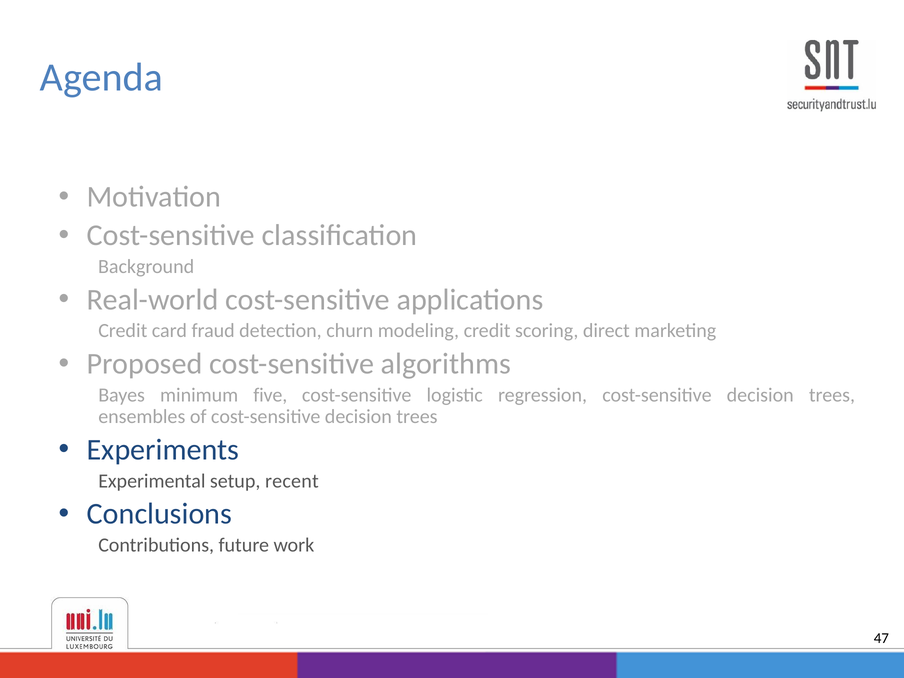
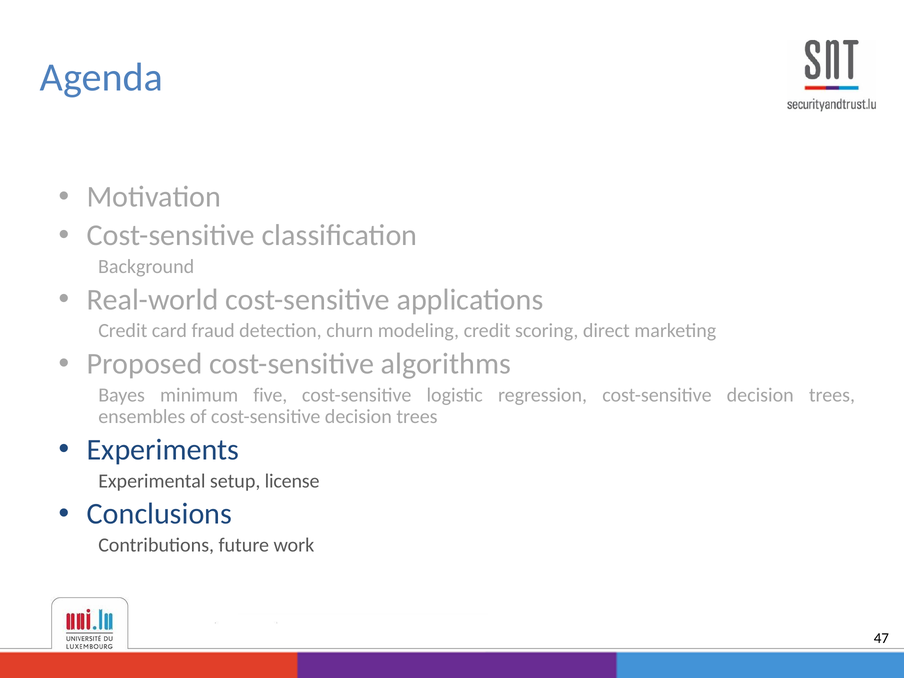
recent: recent -> license (292, 481)
